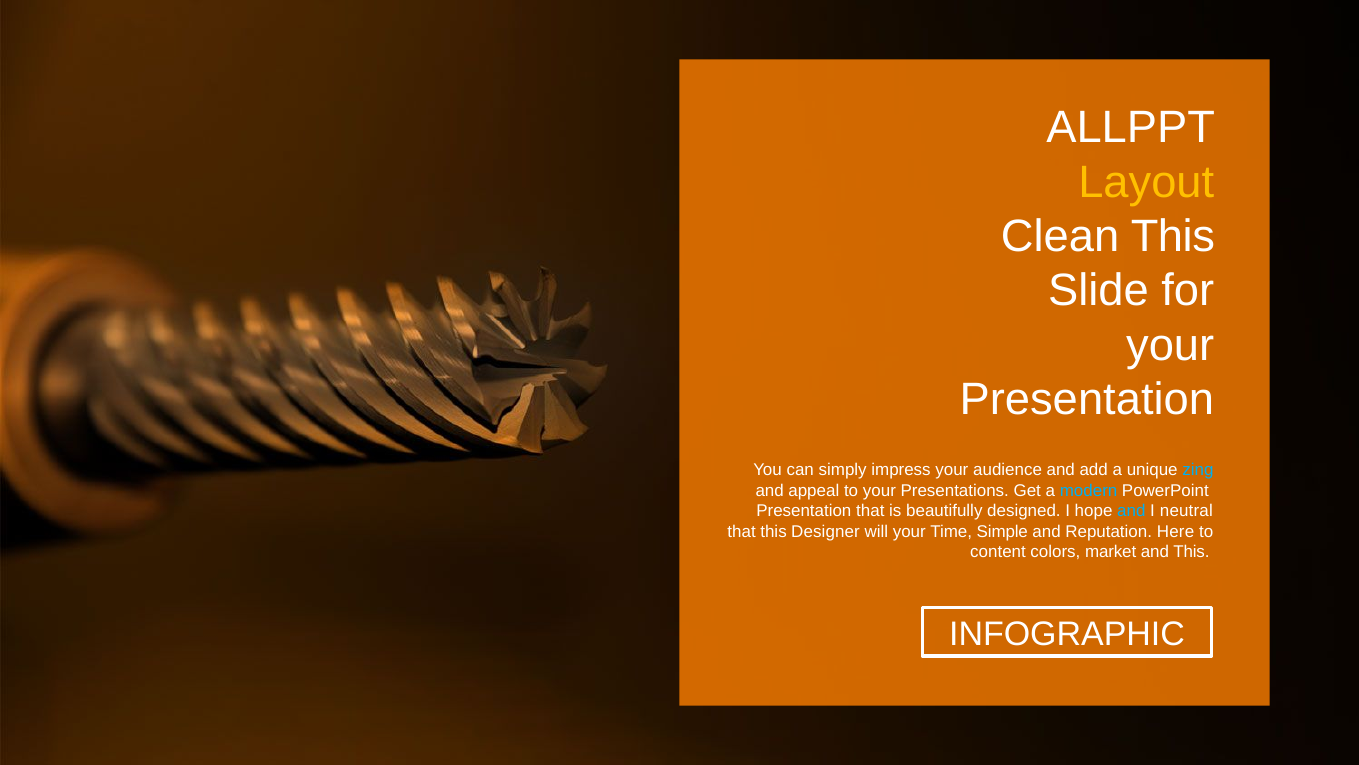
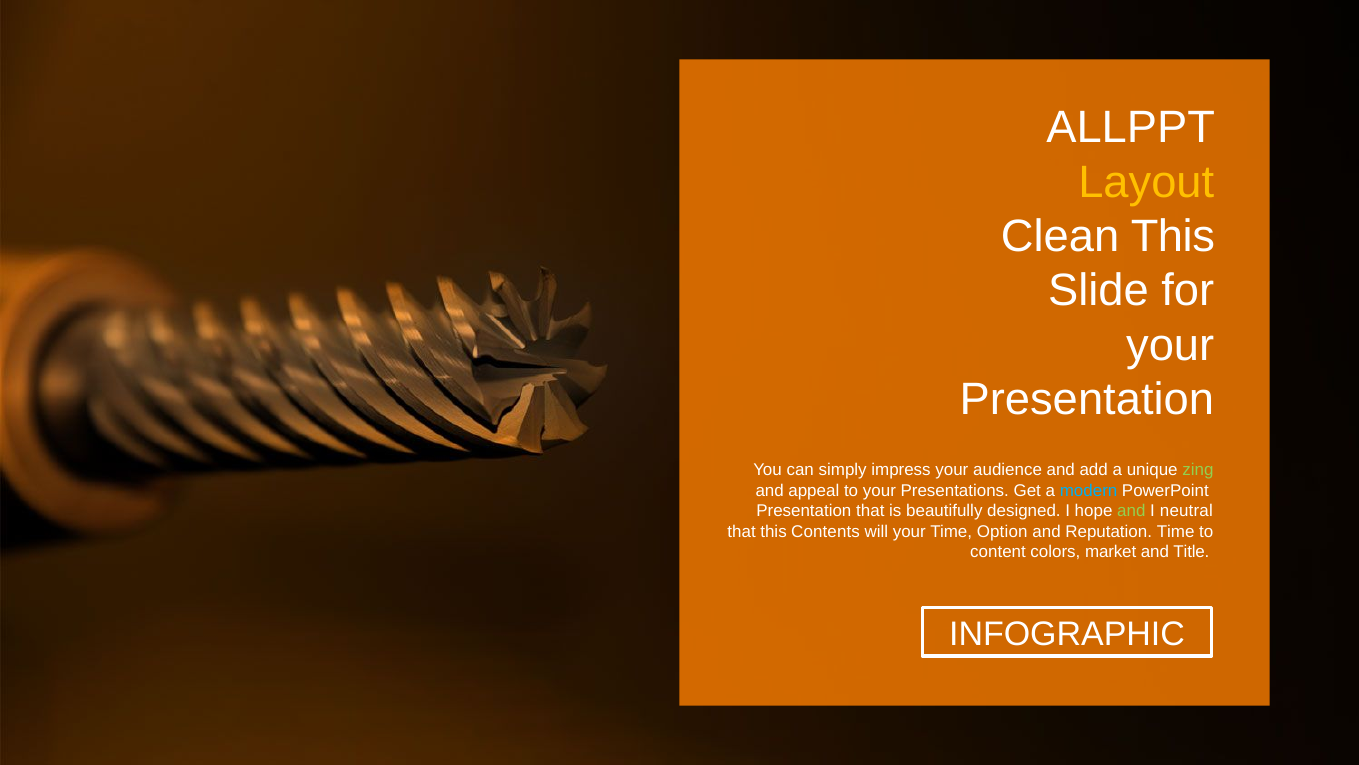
zing colour: light blue -> light green (1198, 470)
and colour: light blue -> light green (1131, 511)
Designer: Designer -> Contents (826, 531)
Simple: Simple -> Option (1002, 531)
Reputation Here: Here -> Time (1176, 531)
and This: This -> Title (1191, 552)
